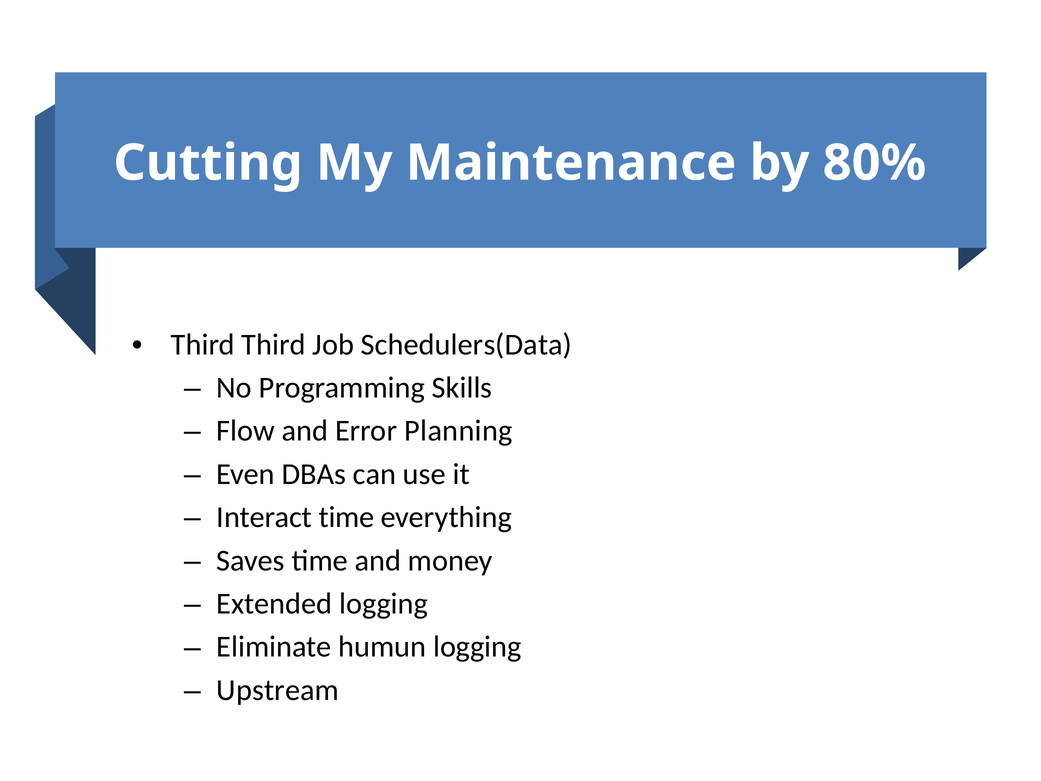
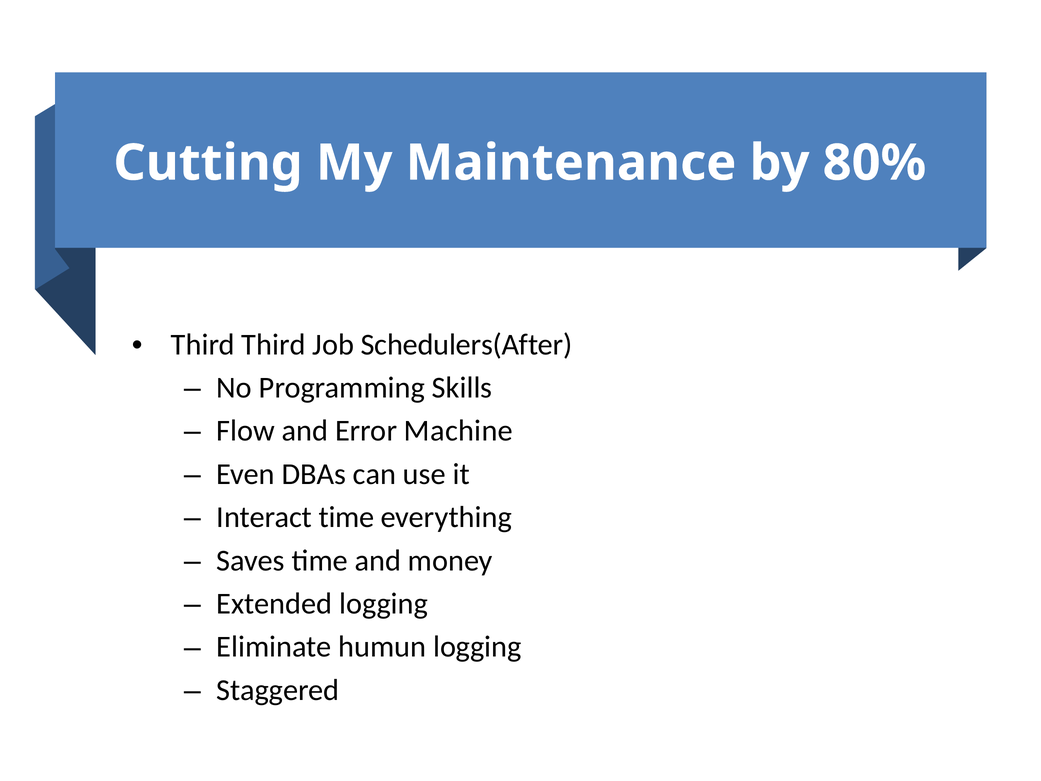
Schedulers(Data: Schedulers(Data -> Schedulers(After (467, 344)
Planning: Planning -> Machine (458, 431)
Upstream: Upstream -> Staggered (278, 690)
